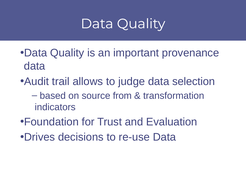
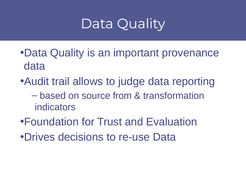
selection: selection -> reporting (194, 81)
